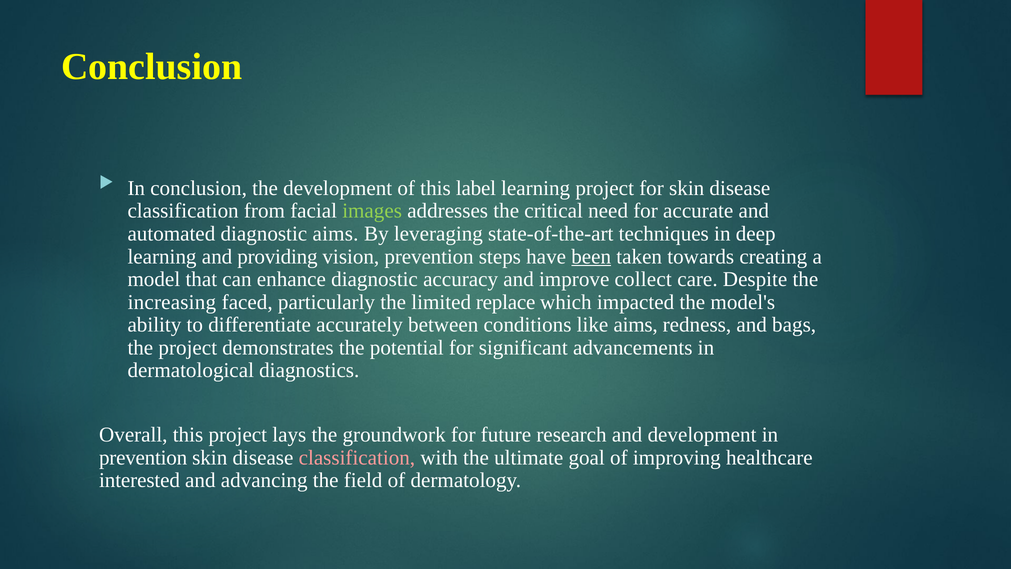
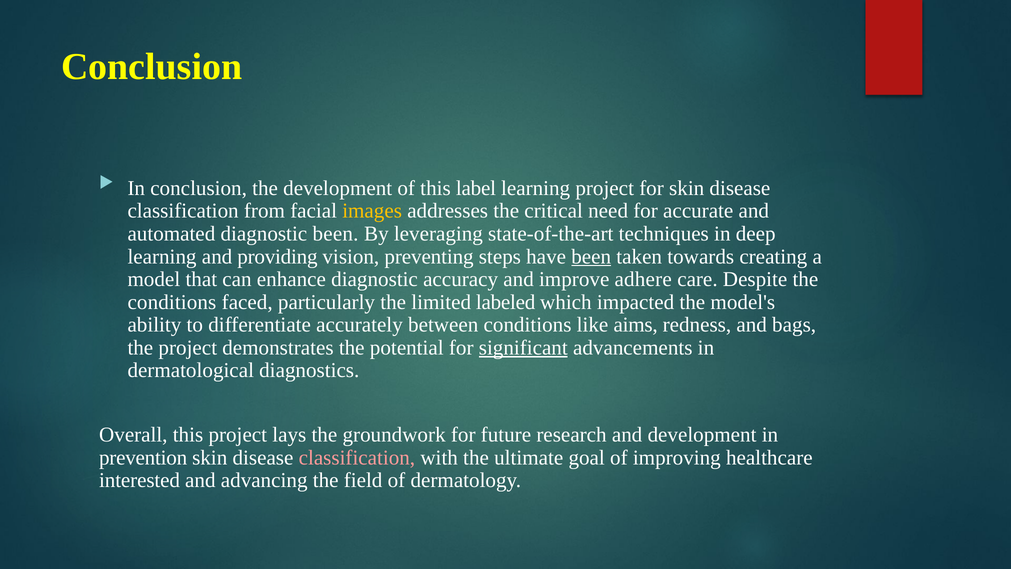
images colour: light green -> yellow (372, 211)
diagnostic aims: aims -> been (336, 234)
vision prevention: prevention -> preventing (429, 256)
collect: collect -> adhere (643, 279)
increasing: increasing -> conditions (172, 302)
replace: replace -> labeled (506, 302)
significant underline: none -> present (523, 347)
